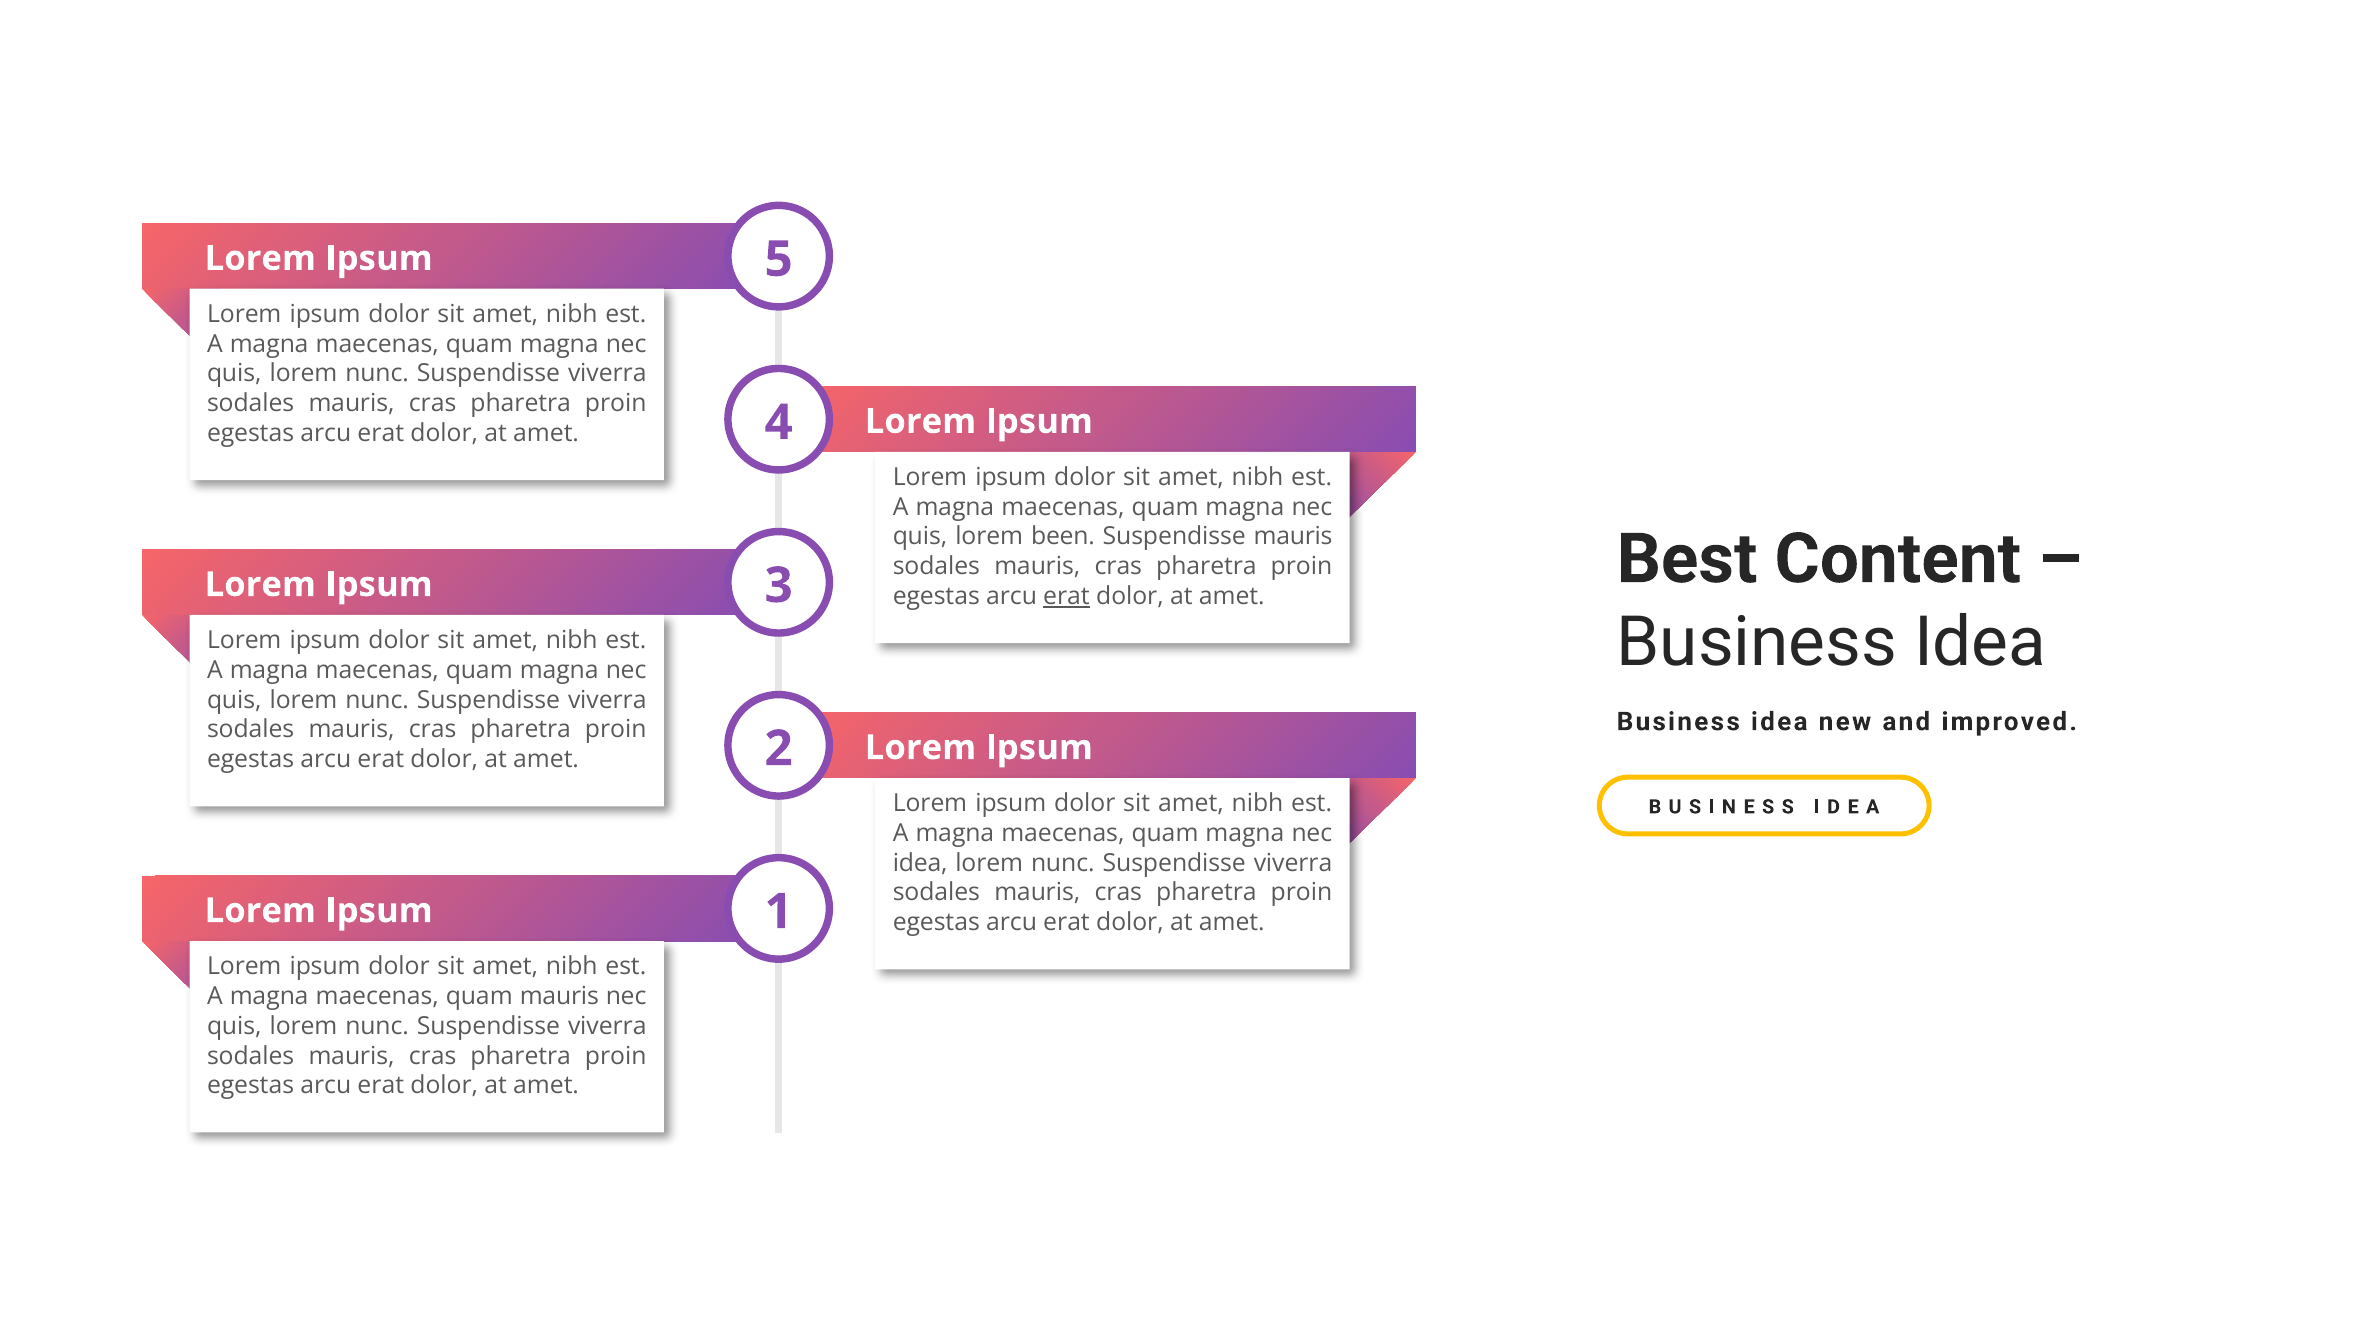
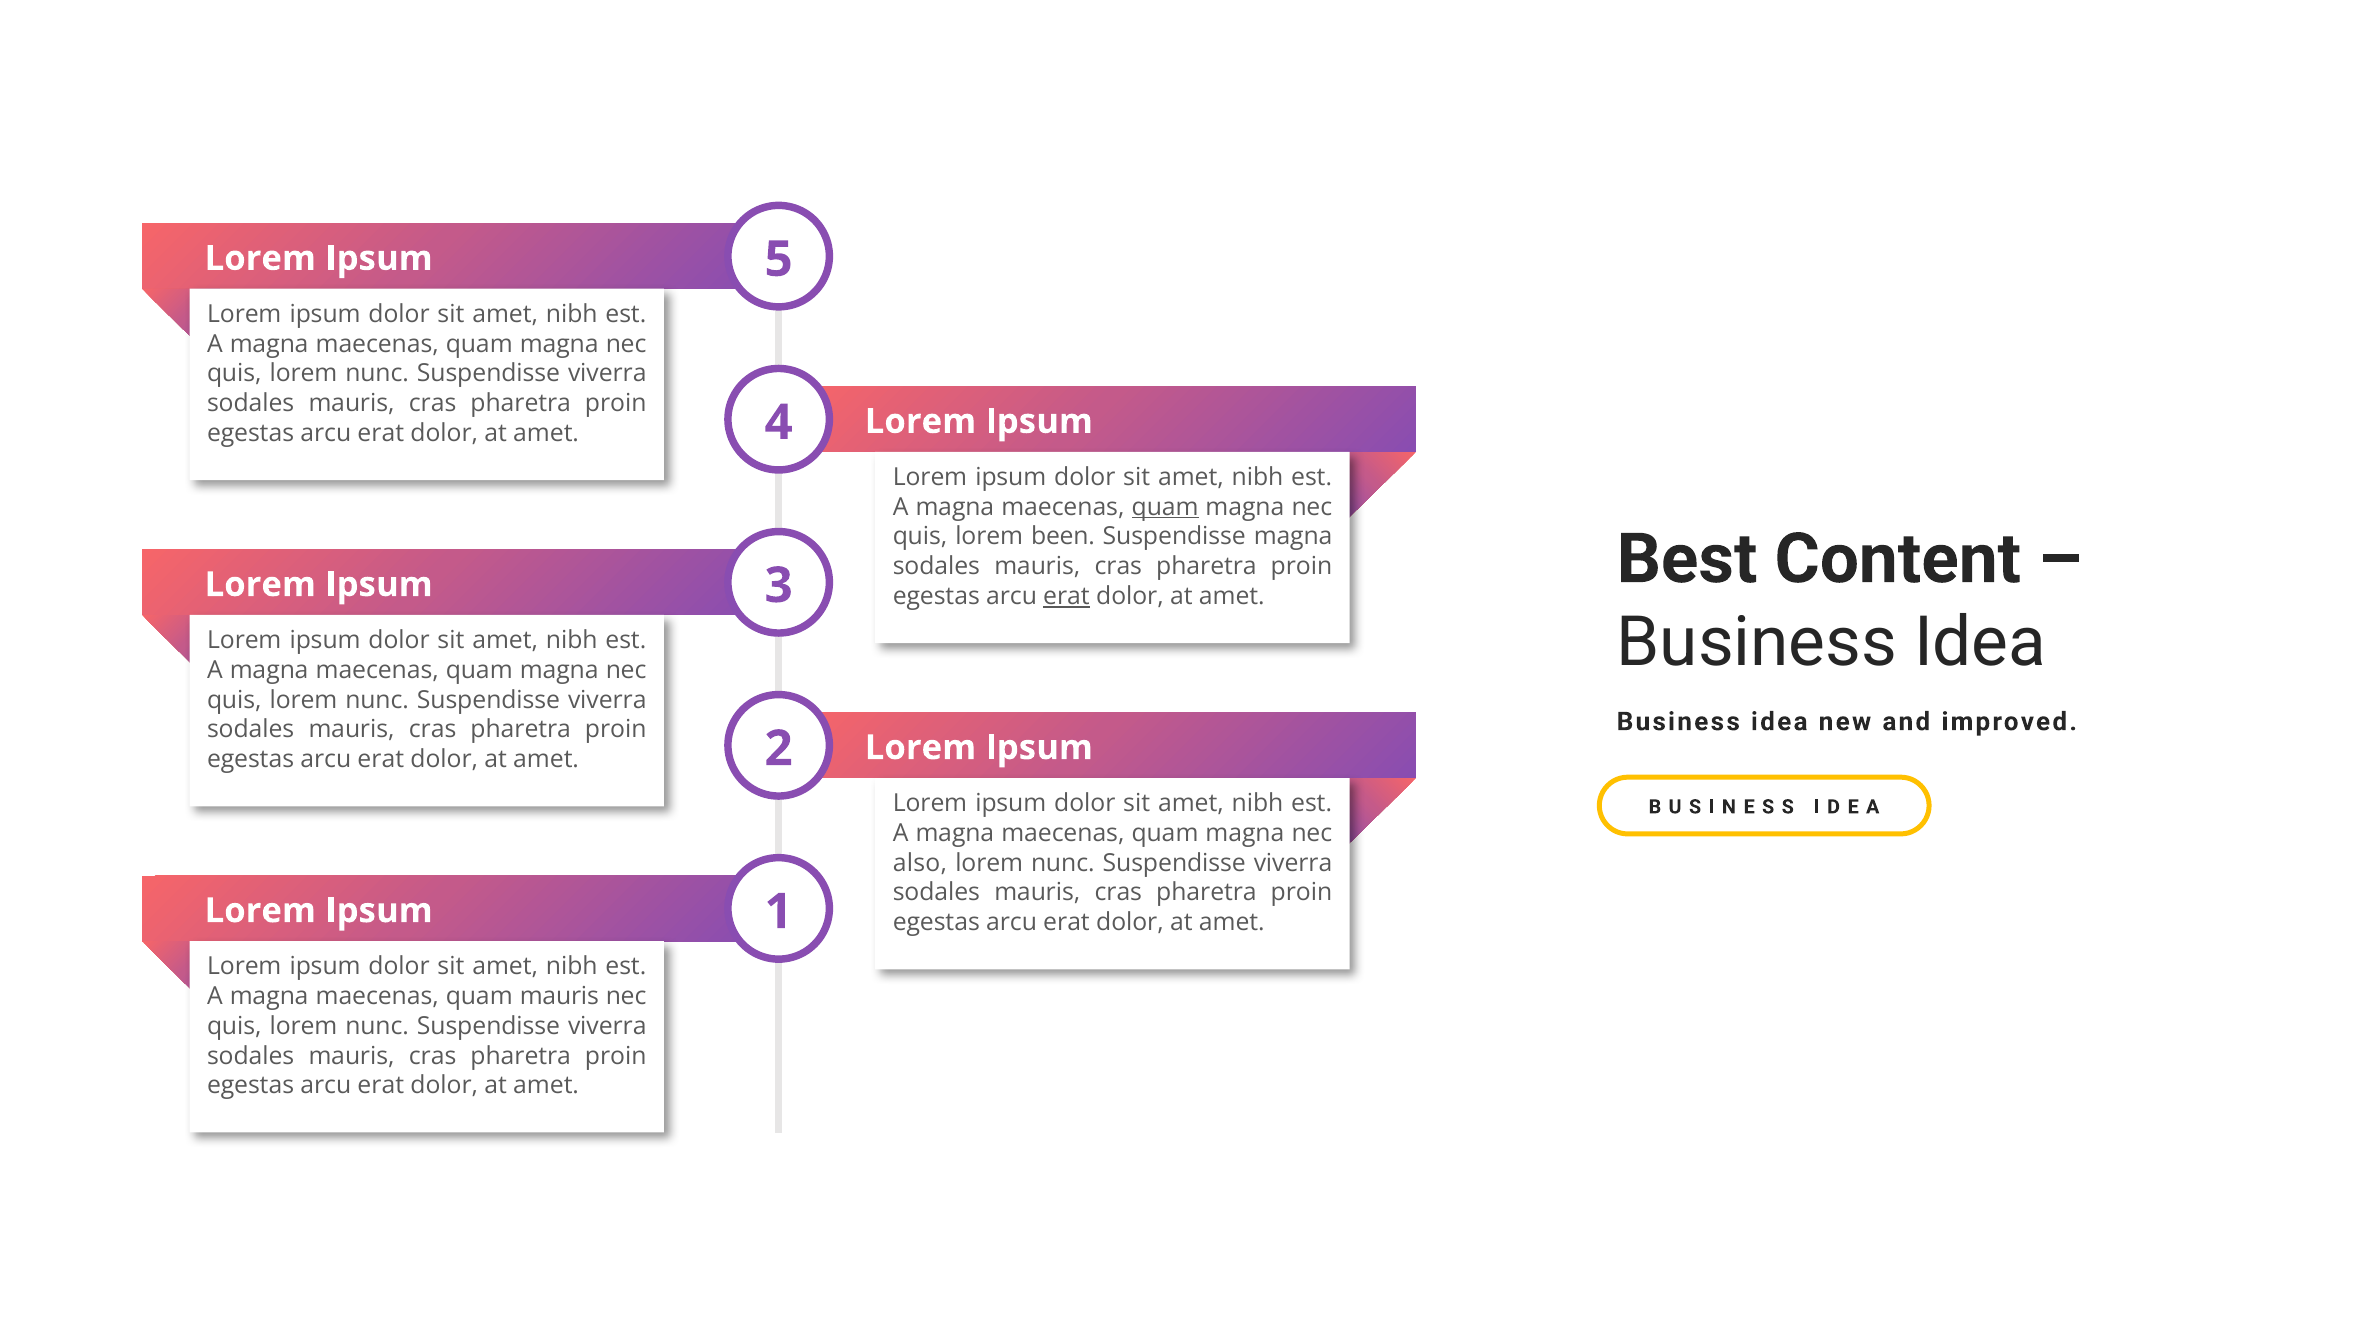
quam underline: none -> present (1165, 507)
Suspendisse mauris: mauris -> magna (1293, 537)
idea: idea -> also (920, 863)
